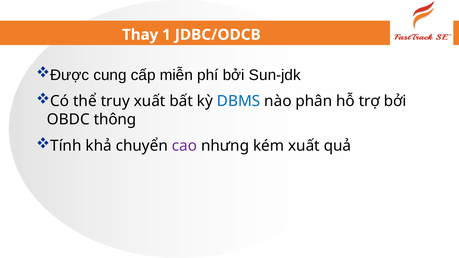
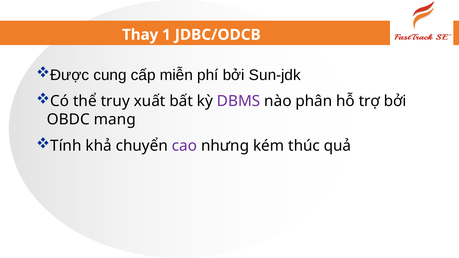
DBMS colour: blue -> purple (239, 101)
thông: thông -> mang (115, 120)
kém xuất: xuất -> thúc (304, 146)
